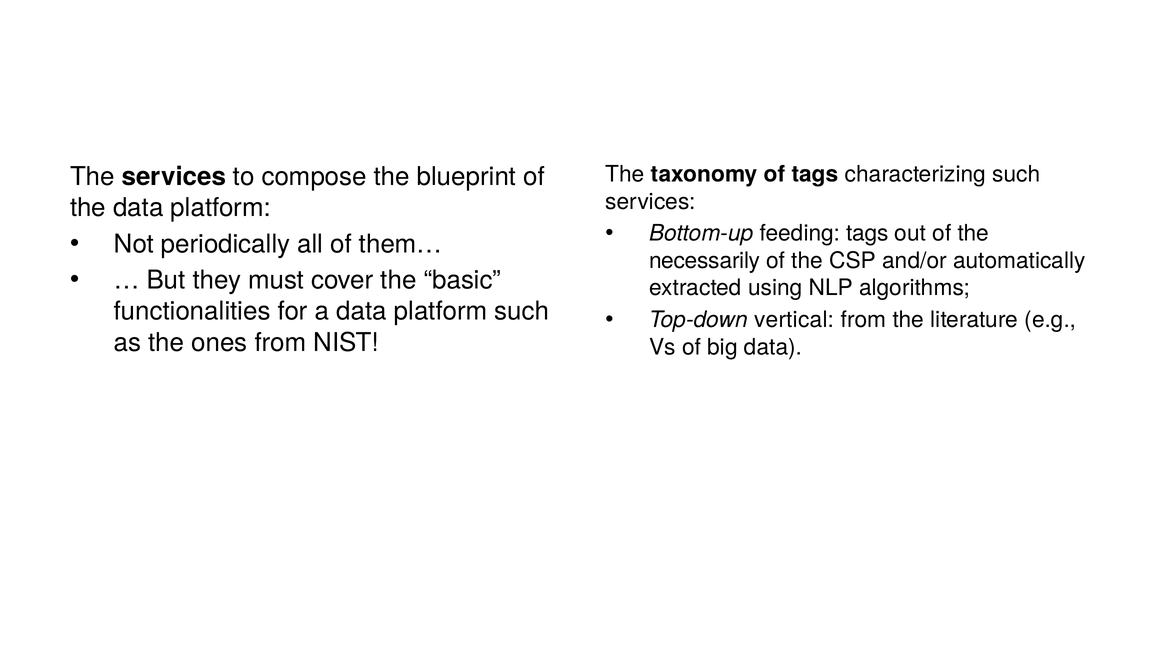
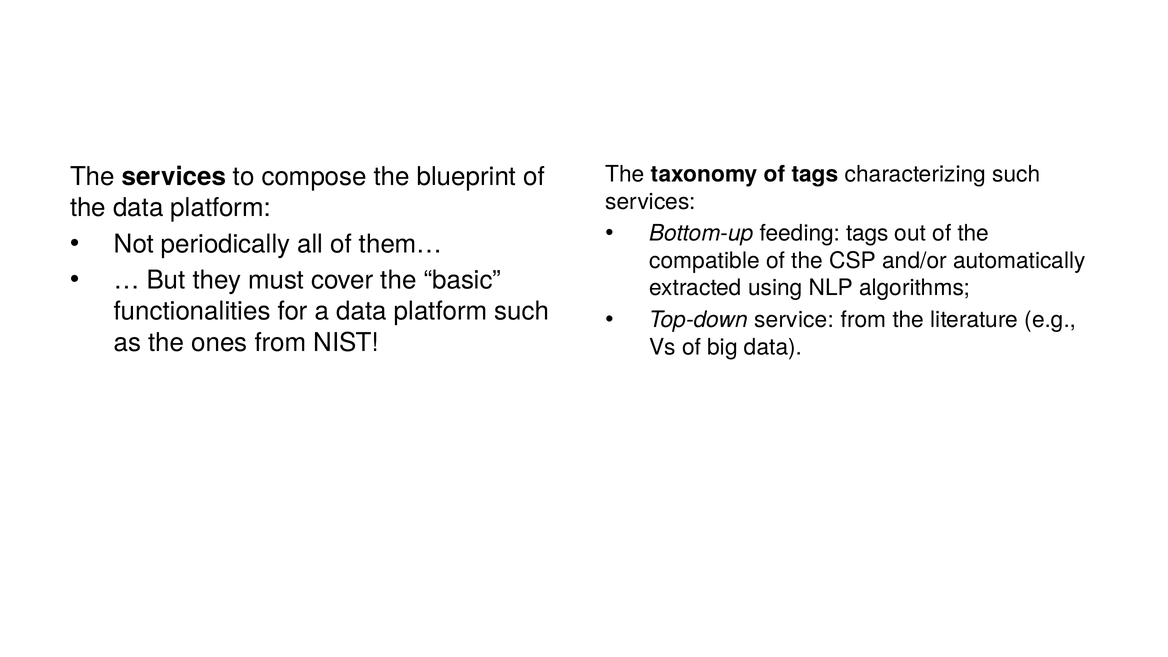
necessarily: necessarily -> compatible (705, 261)
vertical: vertical -> service (794, 320)
